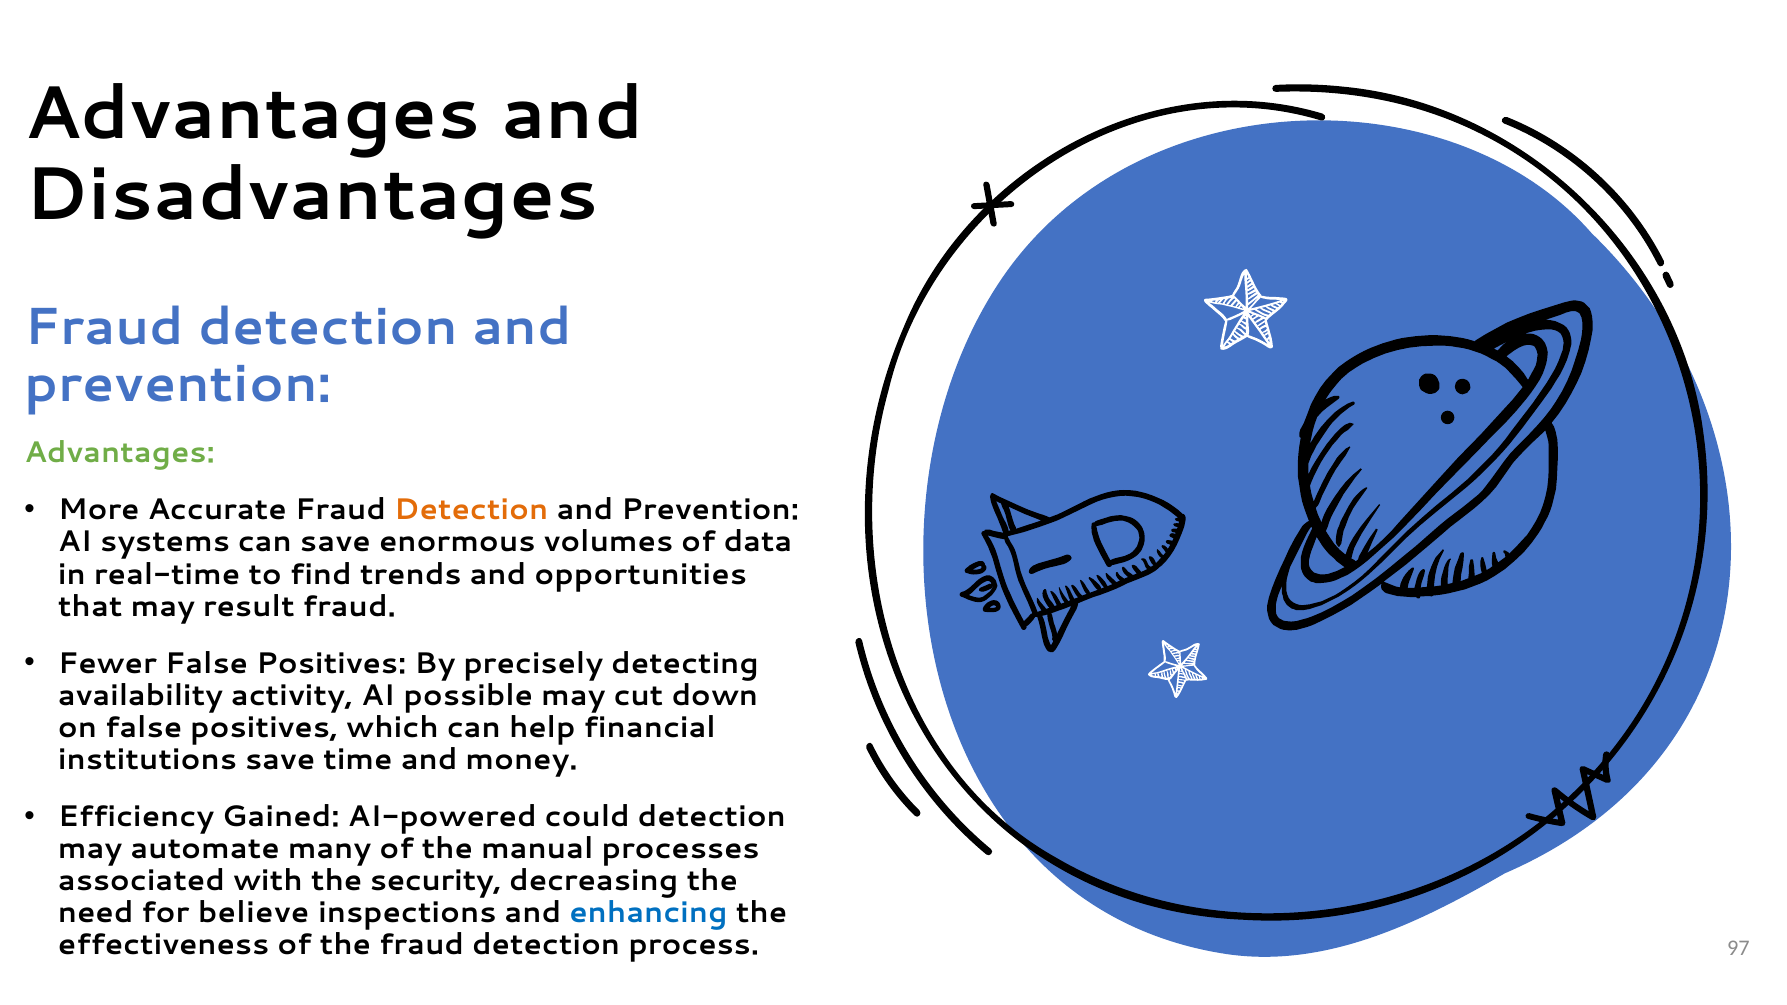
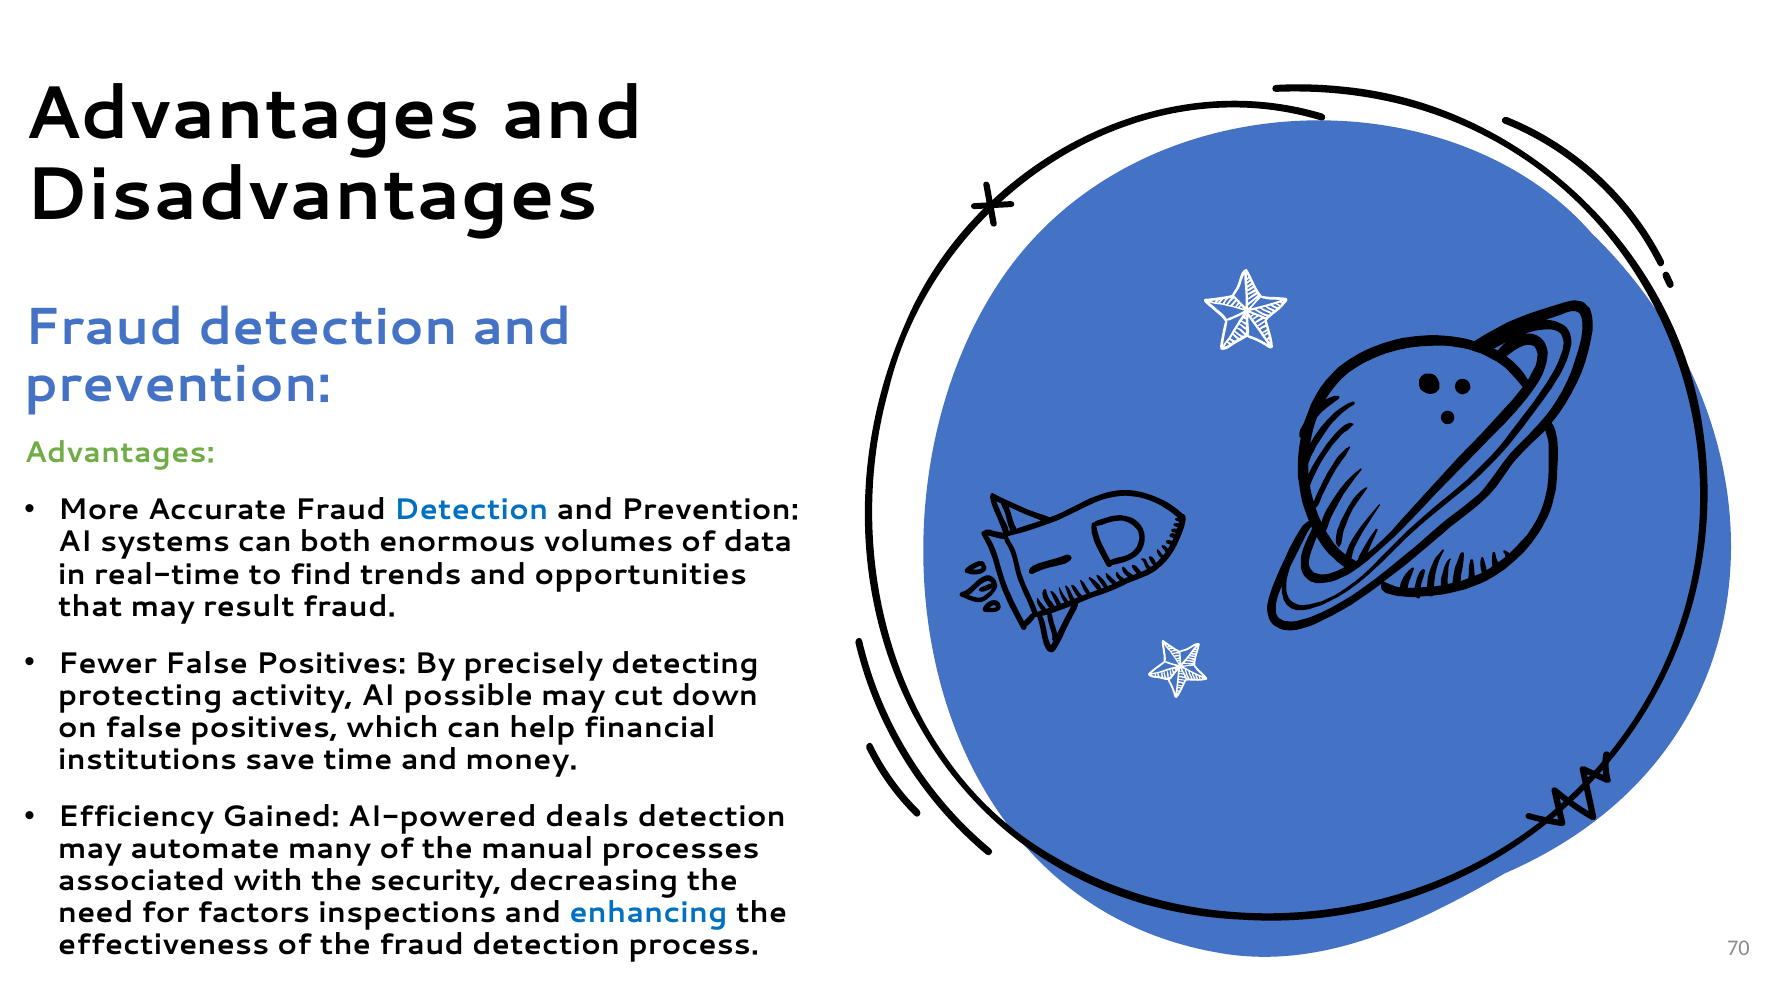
Detection colour: orange -> blue (471, 510)
can save: save -> both (336, 542)
availability: availability -> protecting (140, 696)
could: could -> deals (587, 817)
believe: believe -> factors (254, 913)
97: 97 -> 70 (1738, 948)
